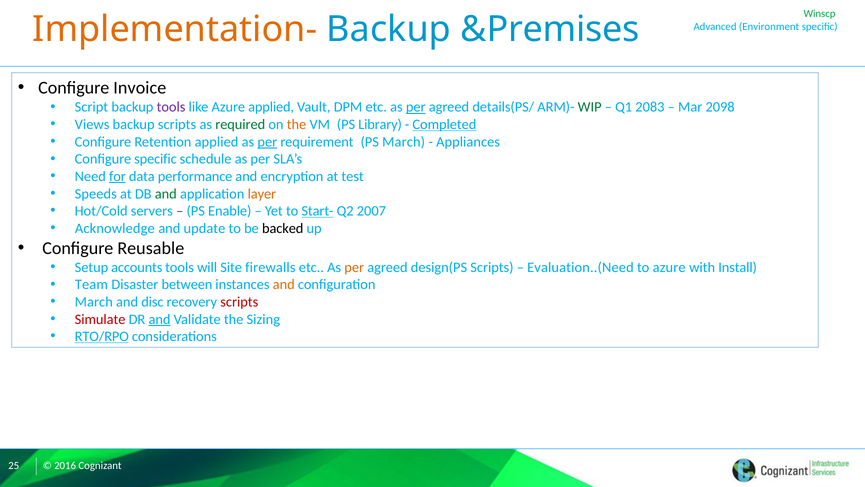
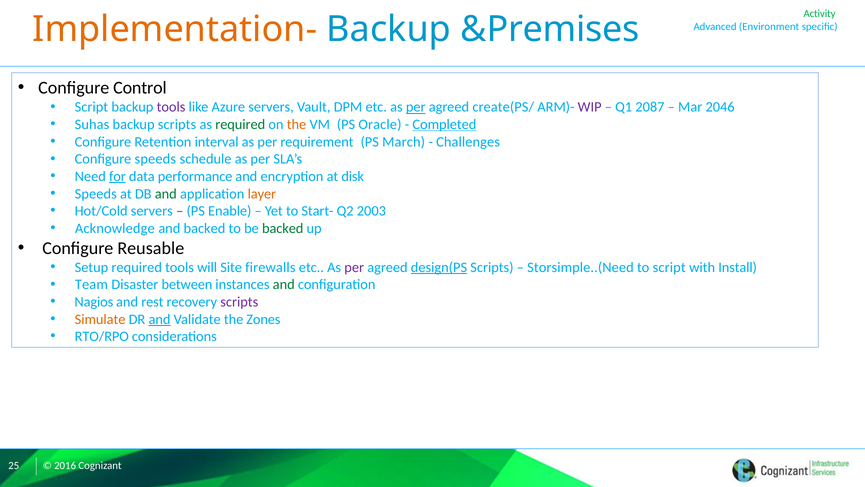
Winscp: Winscp -> Activity (820, 14)
Invoice: Invoice -> Control (140, 88)
Azure applied: applied -> servers (271, 107)
details(PS/: details(PS/ -> create(PS/ (503, 107)
WIP colour: green -> purple (590, 107)
2083: 2083 -> 2087 (650, 107)
2098: 2098 -> 2046 (720, 107)
Views: Views -> Suhas (92, 124)
Library: Library -> Oracle (380, 124)
Retention applied: applied -> interval (217, 142)
per underline: present -> none (267, 142)
Appliances: Appliances -> Challenges (468, 142)
Configure specific: specific -> speeds (155, 159)
test: test -> disk (353, 176)
Start- underline: present -> none (318, 211)
2007: 2007 -> 2003 (371, 211)
and update: update -> backed (204, 228)
backed colour: black -> green (283, 228)
Setup accounts: accounts -> required (137, 267)
per colour: orange -> purple (354, 267)
design(PS underline: none -> present (439, 267)
Evaluation..(Need: Evaluation..(Need -> Storsimple..(Need (580, 267)
to azure: azure -> script (669, 267)
and colour: orange -> green (284, 284)
March: March -> Nagios (94, 302)
disc: disc -> rest (152, 302)
scripts colour: red -> purple (239, 302)
Simulate colour: red -> orange (100, 319)
Sizing: Sizing -> Zones (263, 319)
RTO/RPO underline: present -> none (102, 336)
